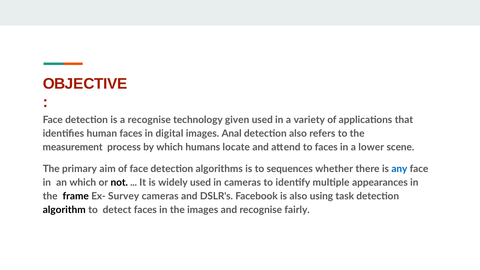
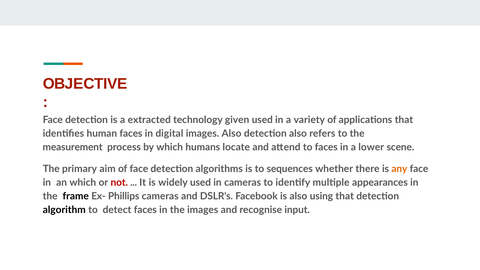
a recognise: recognise -> extracted (149, 120)
images Anal: Anal -> Also (232, 133)
any colour: blue -> orange (399, 169)
not colour: black -> red (119, 182)
Survey: Survey -> Phillips (124, 196)
using task: task -> that (345, 196)
fairly: fairly -> input (297, 210)
